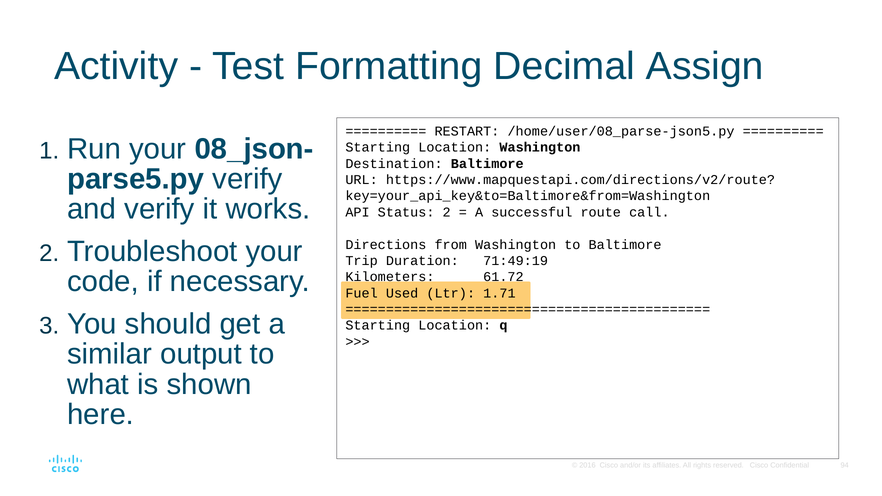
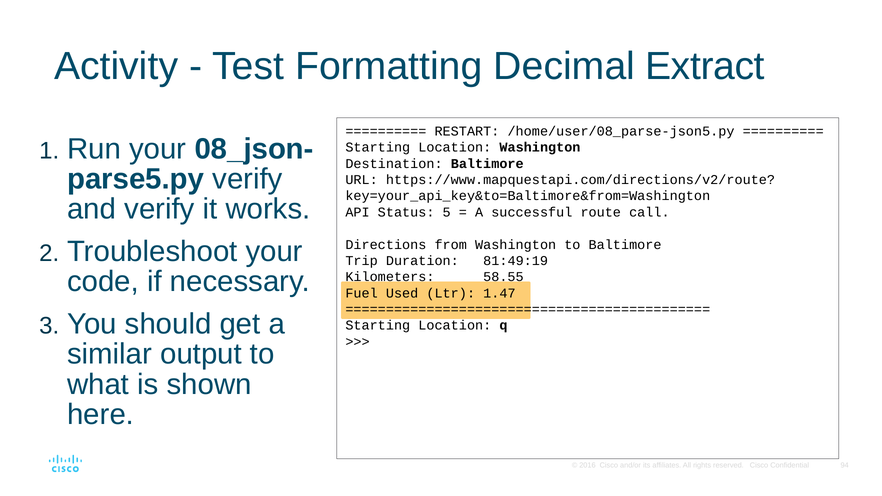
Assign: Assign -> Extract (705, 67)
Status 2: 2 -> 5 (447, 212)
71:49:19: 71:49:19 -> 81:49:19 (516, 261)
61.72: 61.72 -> 58.55 (503, 277)
1.71: 1.71 -> 1.47 (499, 293)
